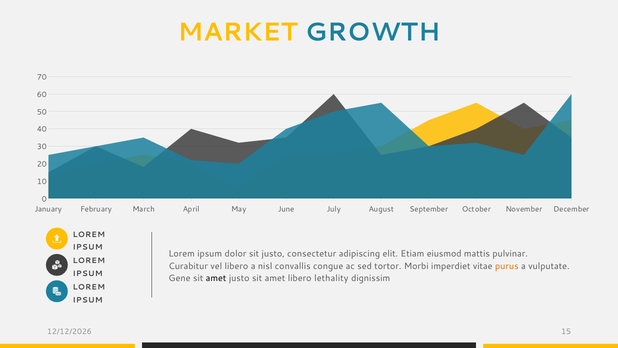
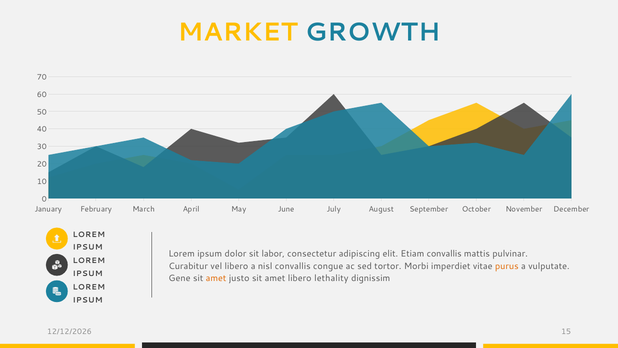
sit justo: justo -> labor (273, 254)
Etiam eiusmod: eiusmod -> convallis (444, 254)
amet colour: black -> orange (216, 278)
